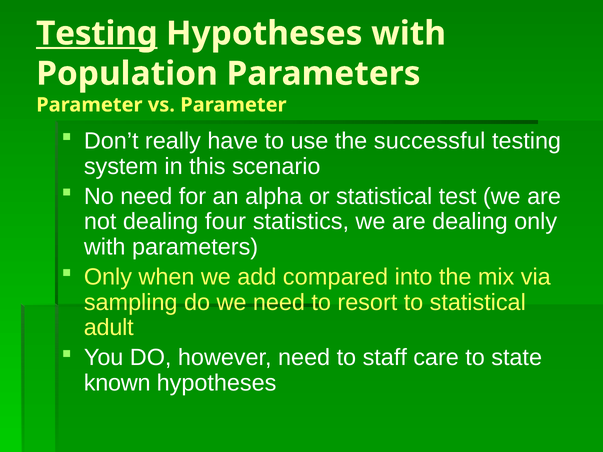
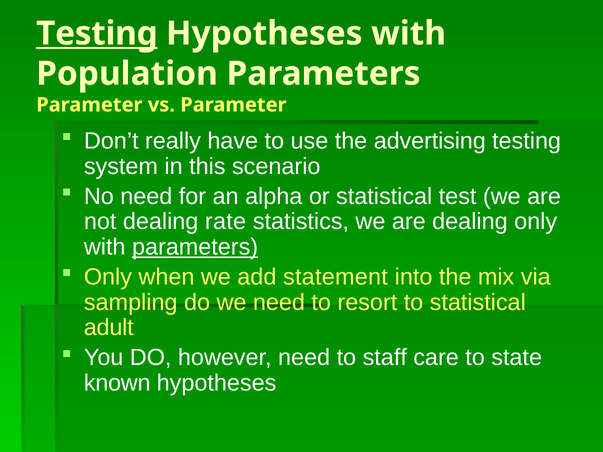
successful: successful -> advertising (430, 141)
four: four -> rate (226, 222)
parameters underline: none -> present (195, 247)
compared: compared -> statement (335, 277)
